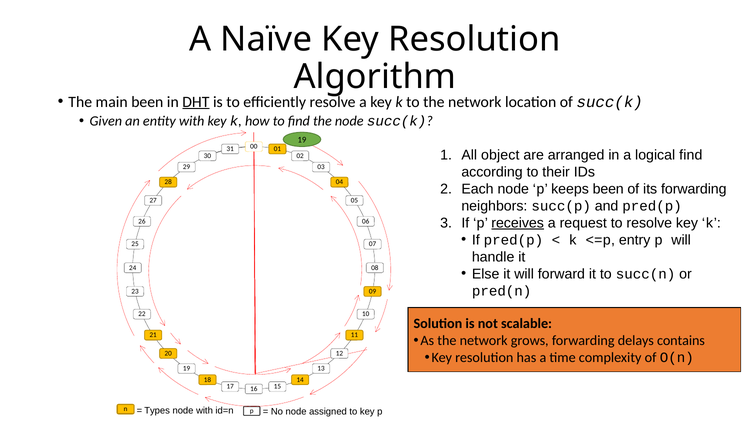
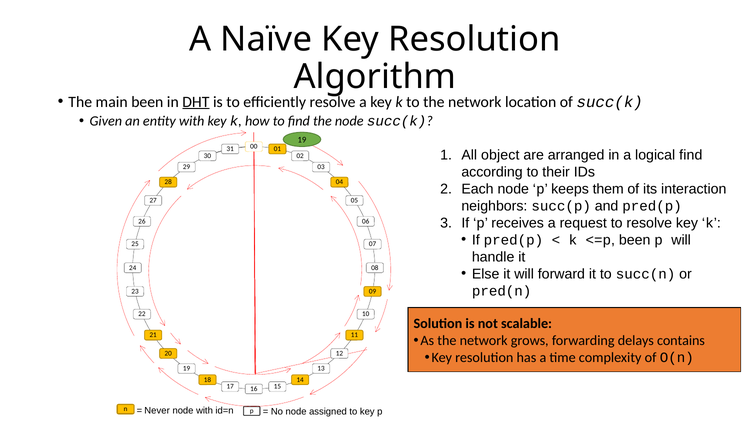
keeps been: been -> them (608, 189)
its forwarding: forwarding -> interaction (694, 189)
receives underline: present -> none (518, 223)
<=p entry: entry -> been (635, 240)
Types: Types -> Never (157, 410)
